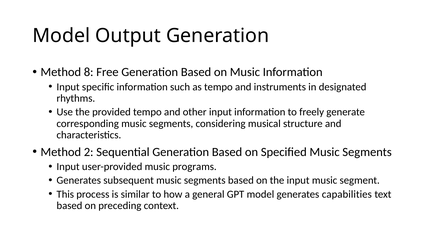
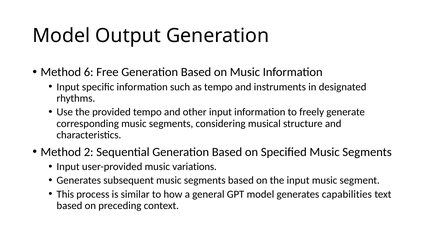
8: 8 -> 6 (89, 72)
programs: programs -> variations (195, 167)
